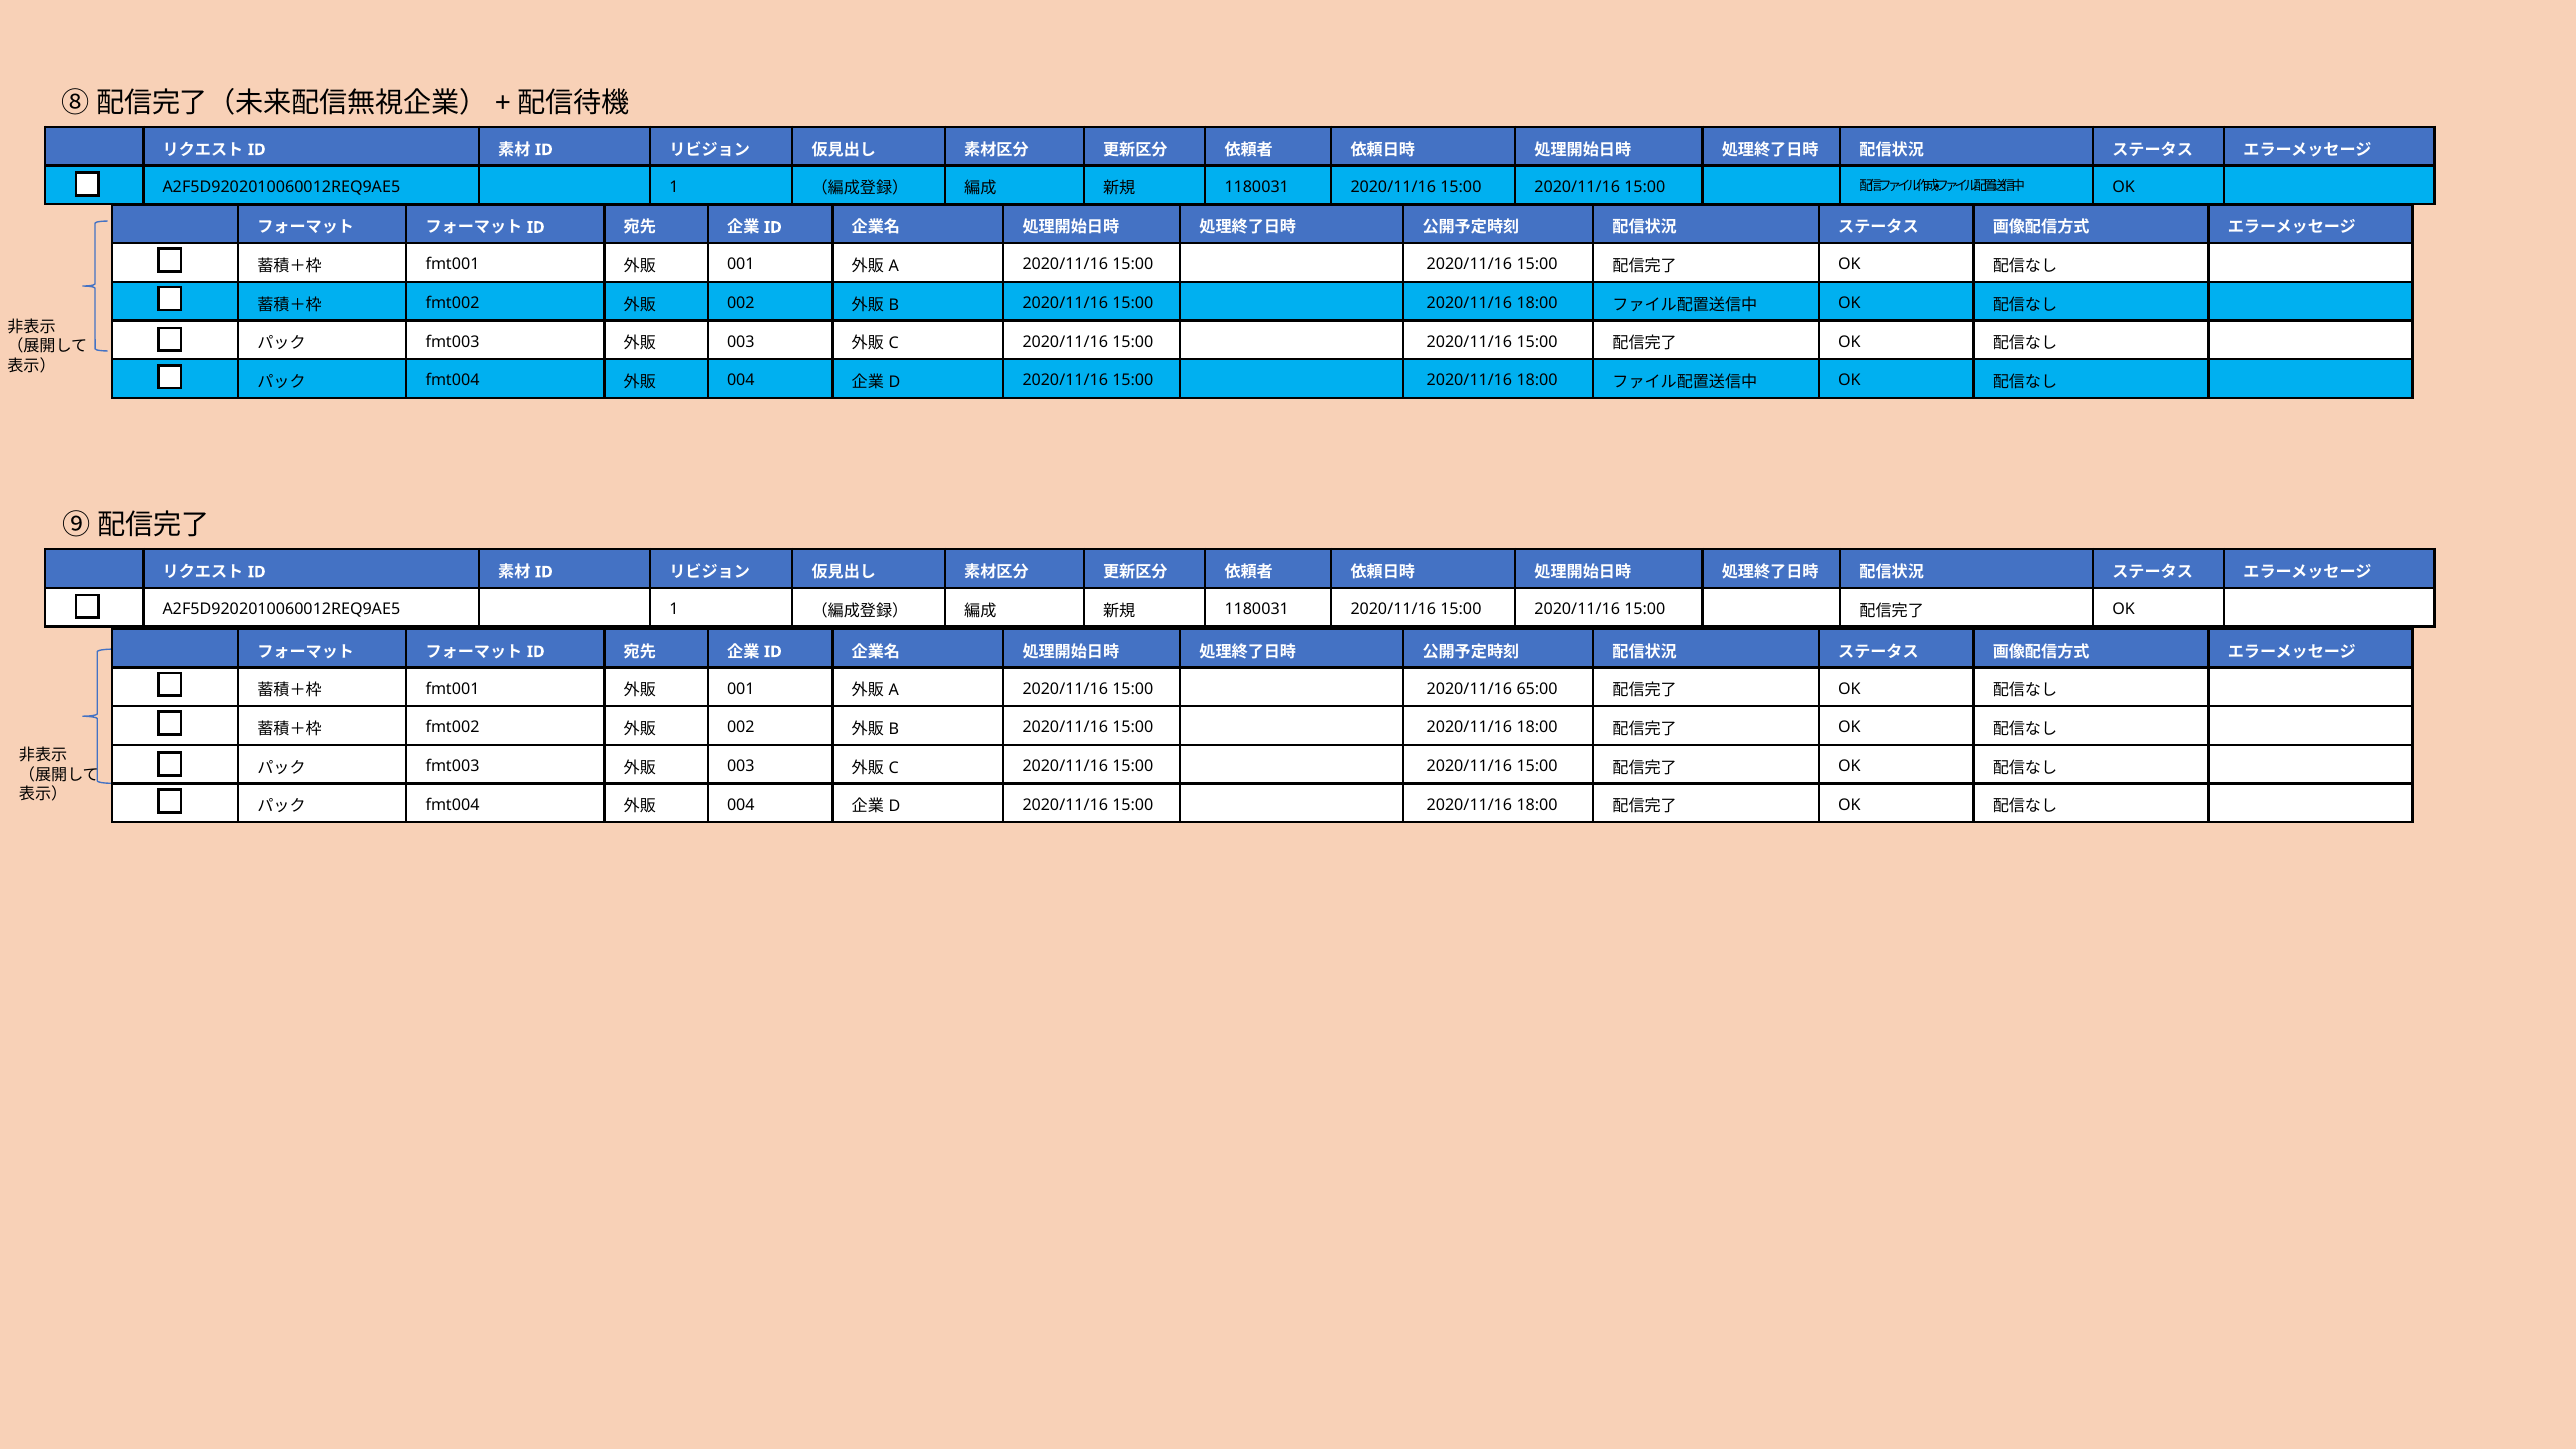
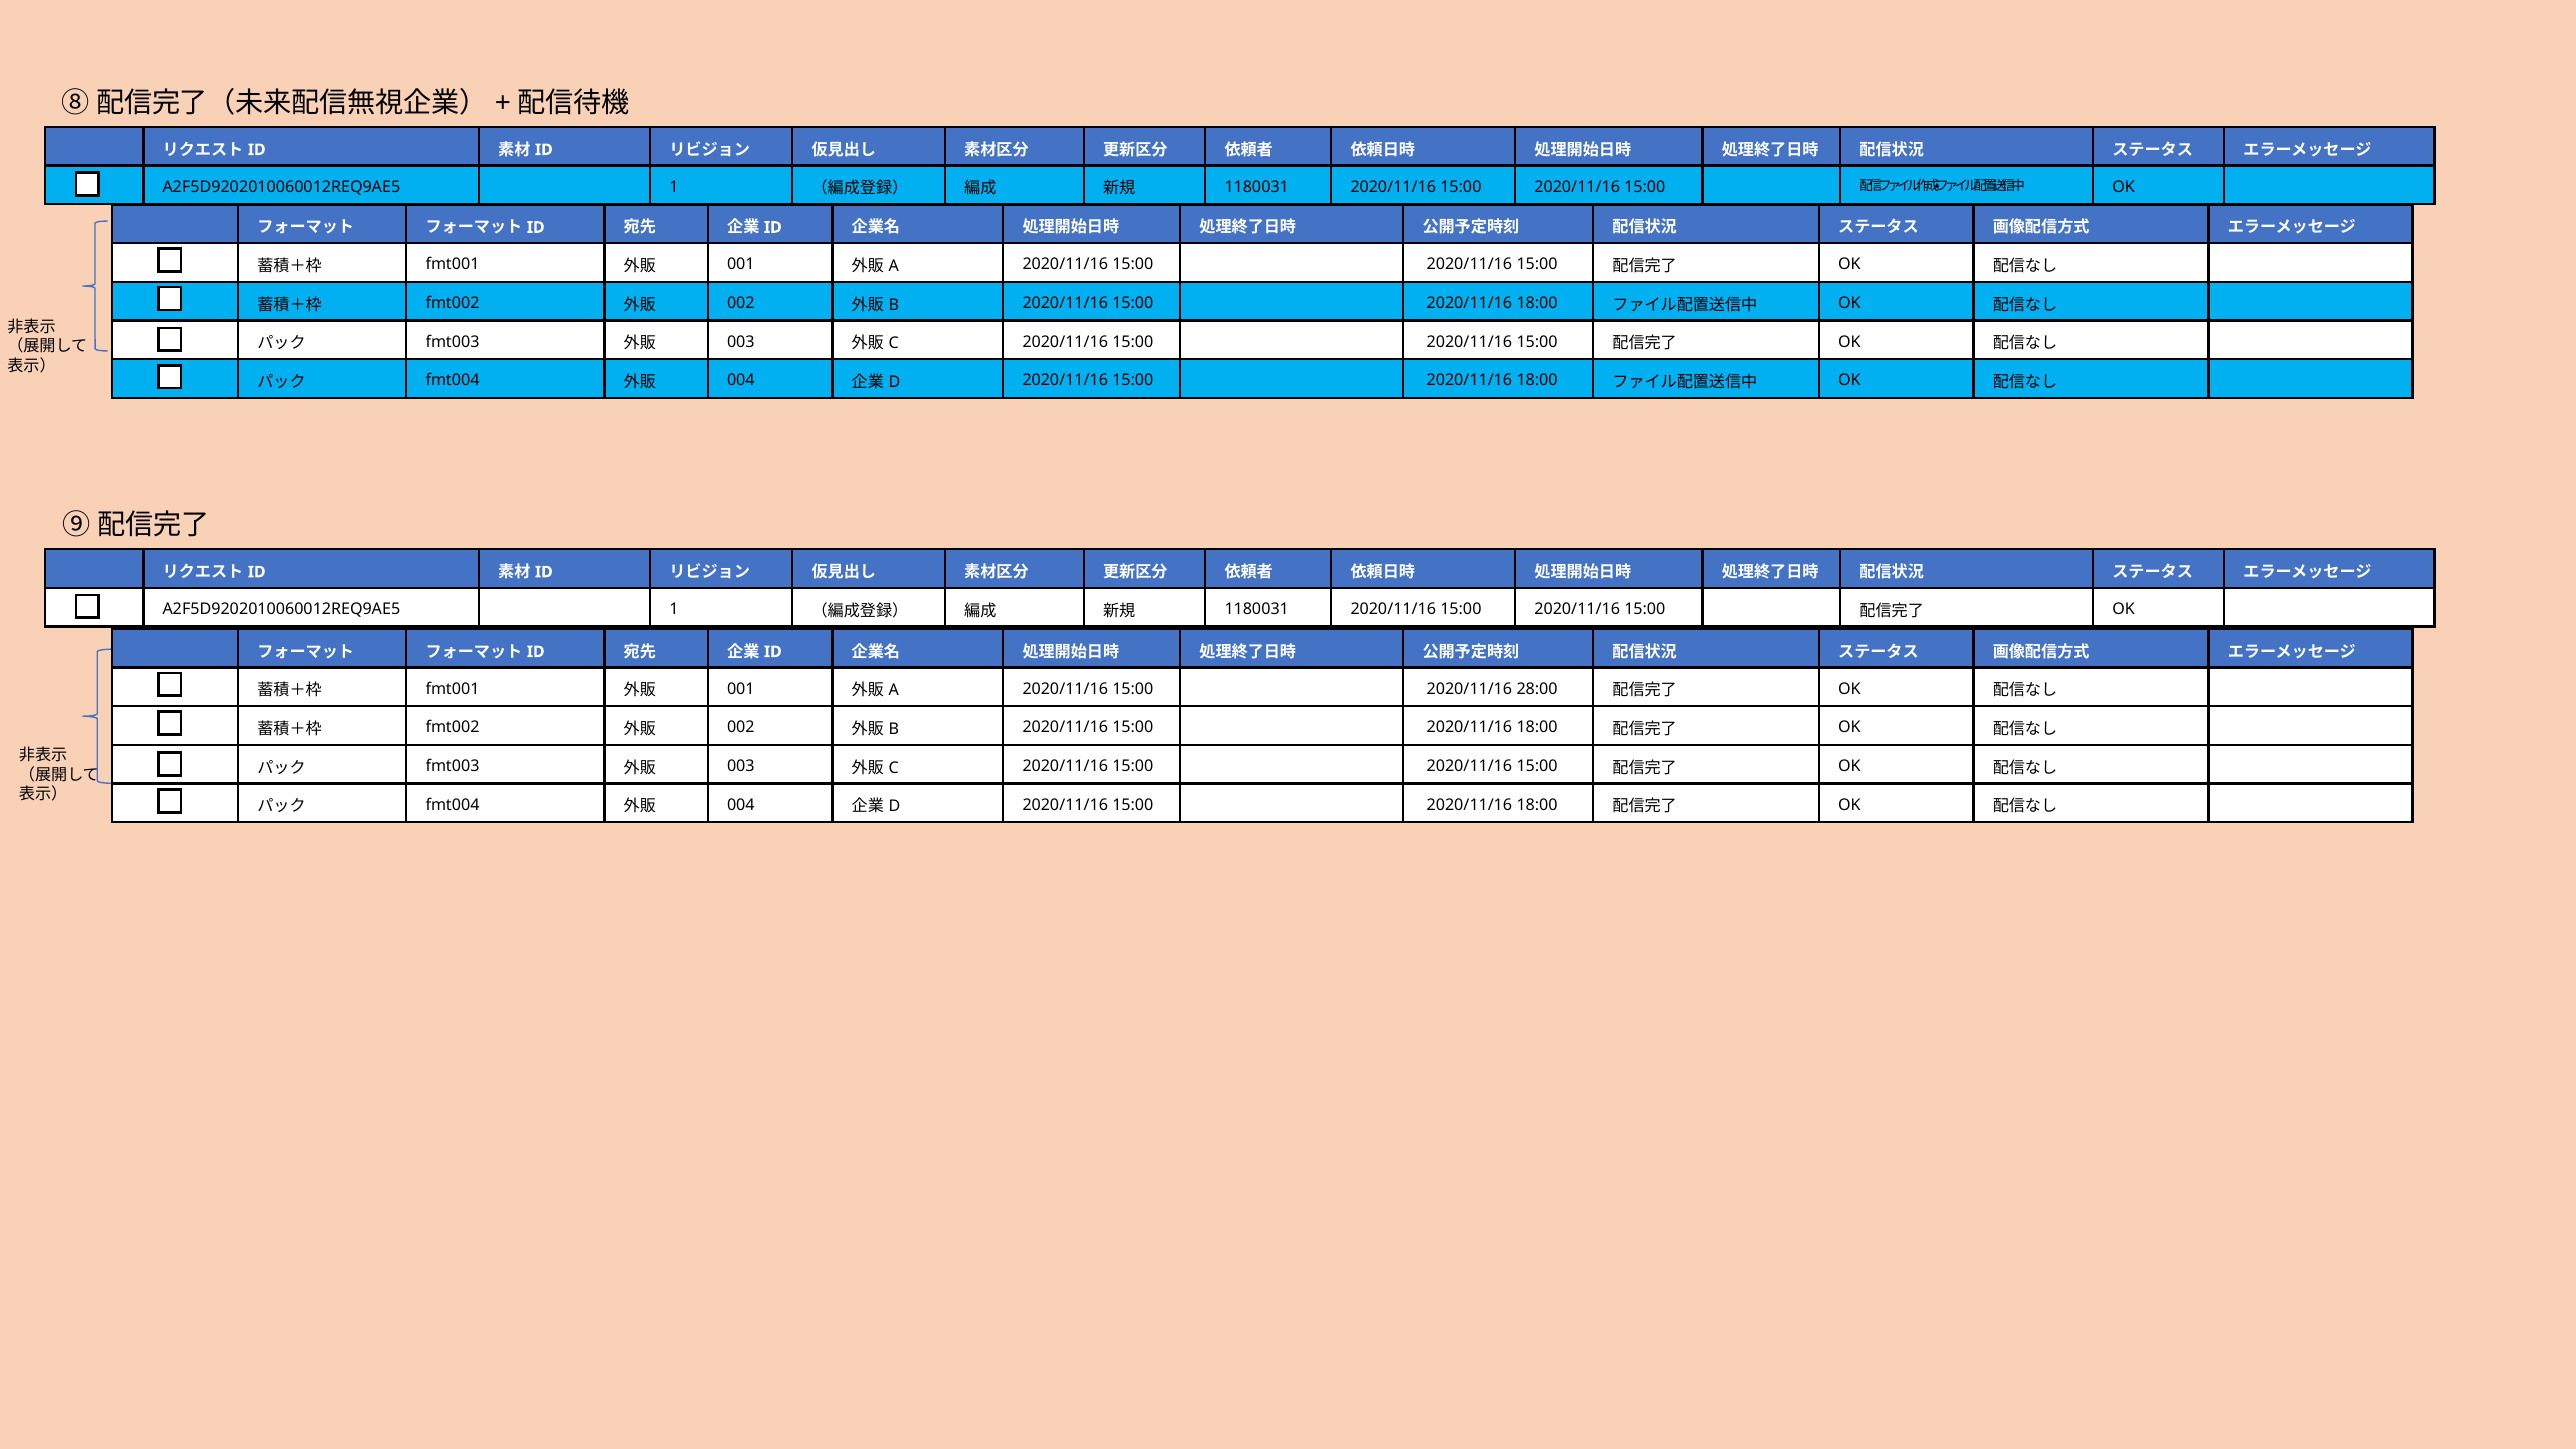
65:00: 65:00 -> 28:00 (1537, 689)
